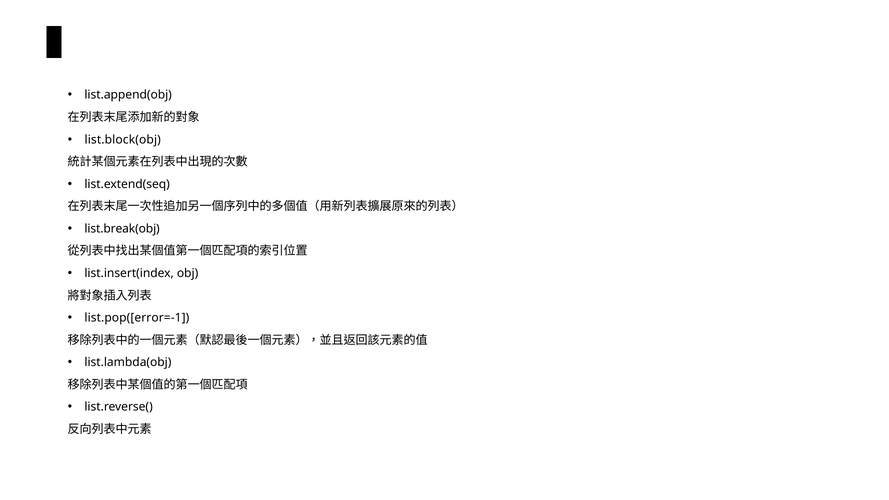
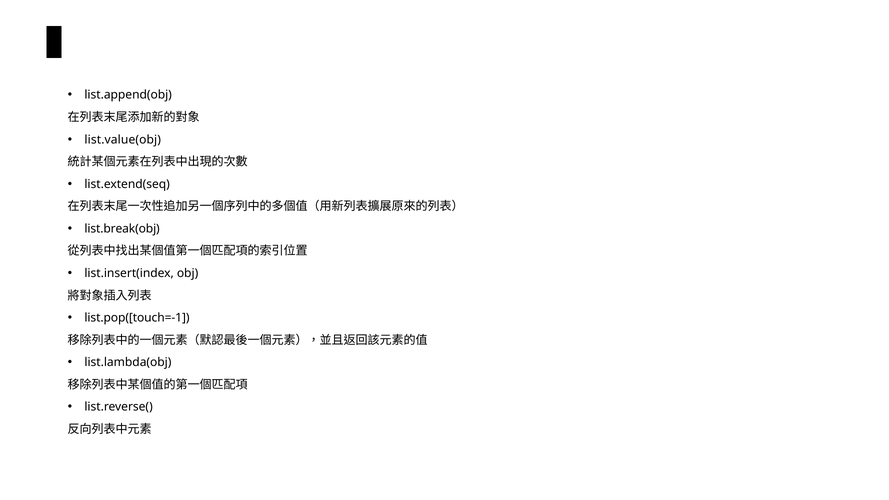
list.block(obj: list.block(obj -> list.value(obj (123, 140)
list.pop([error=-1: list.pop([error=-1 -> list.pop([touch=-1 (137, 318)
